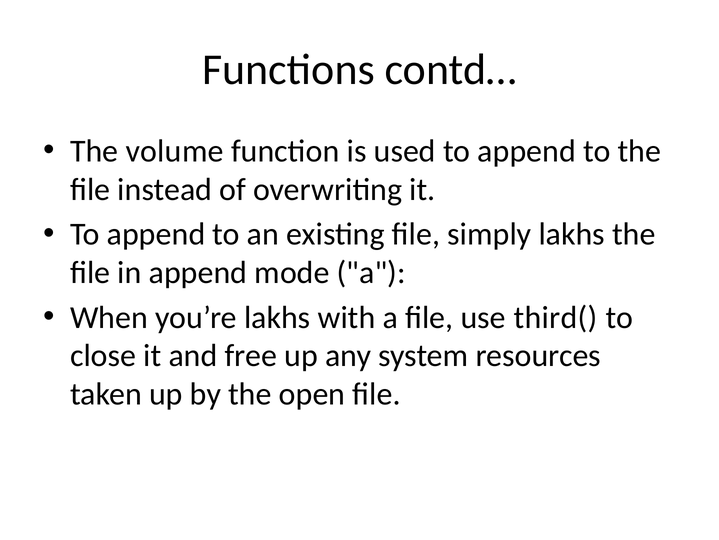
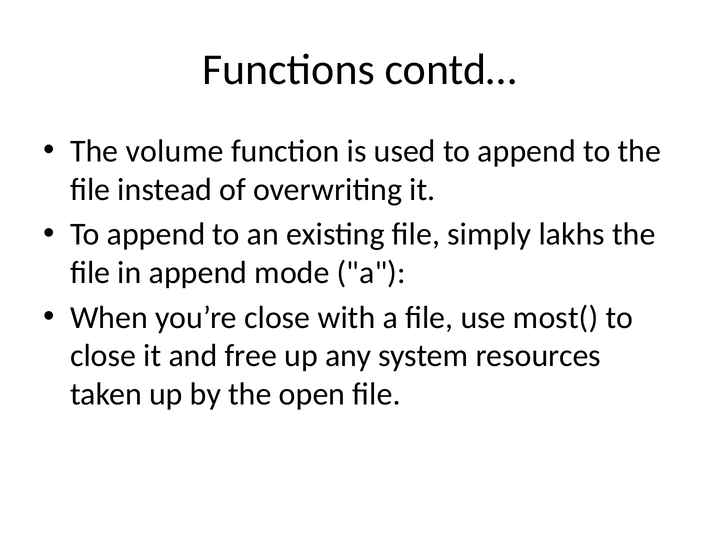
you’re lakhs: lakhs -> close (277, 317)
third(: third( -> most( (556, 317)
